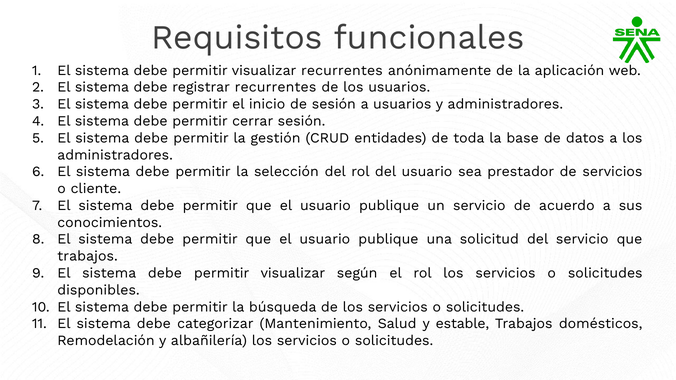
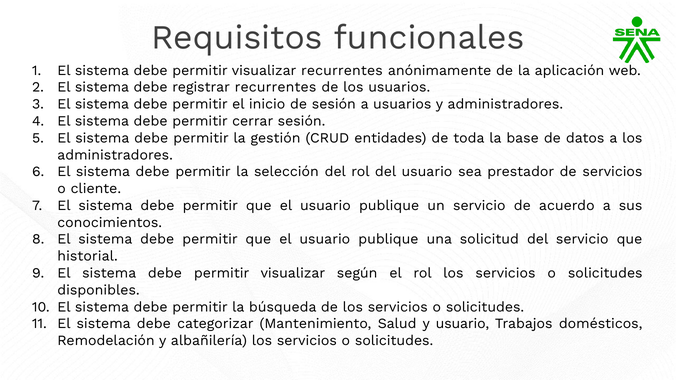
trabajos: trabajos -> historial (88, 256)
y estable: estable -> usuario (462, 324)
